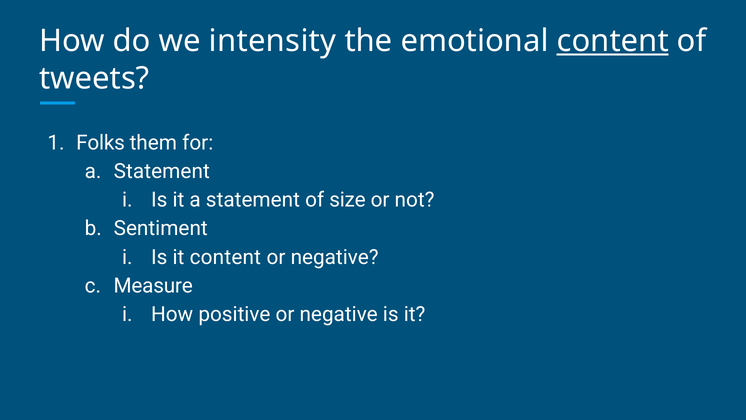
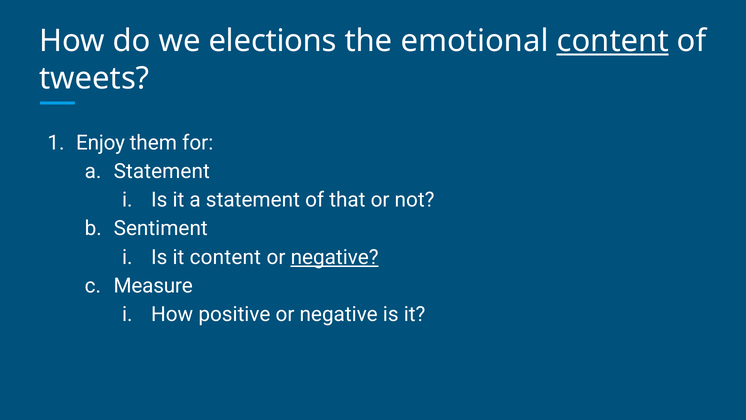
intensity: intensity -> elections (273, 41)
Folks: Folks -> Enjoy (101, 143)
size: size -> that (347, 200)
negative underline: none -> present (335, 257)
